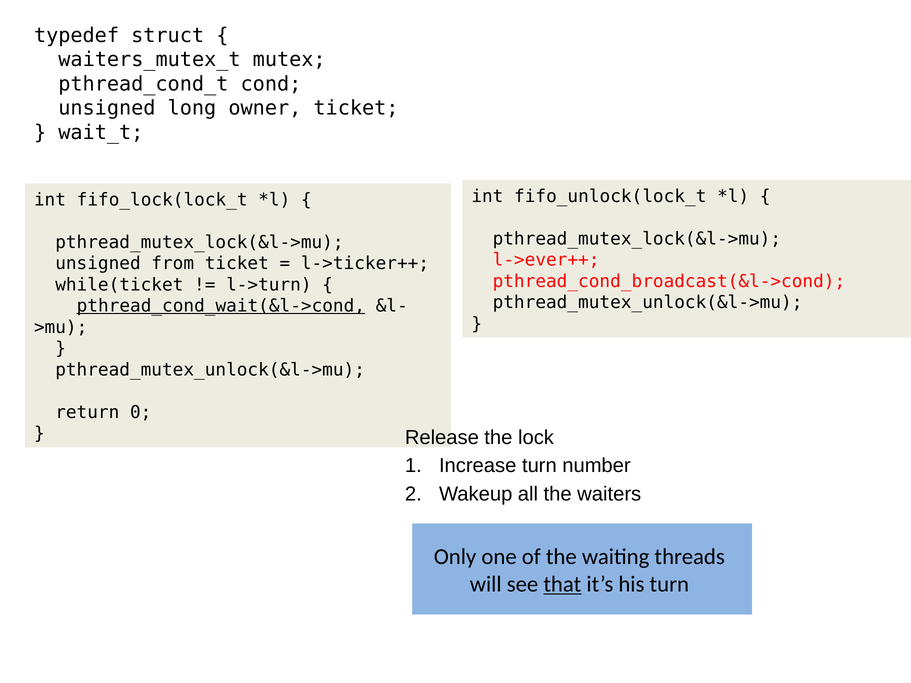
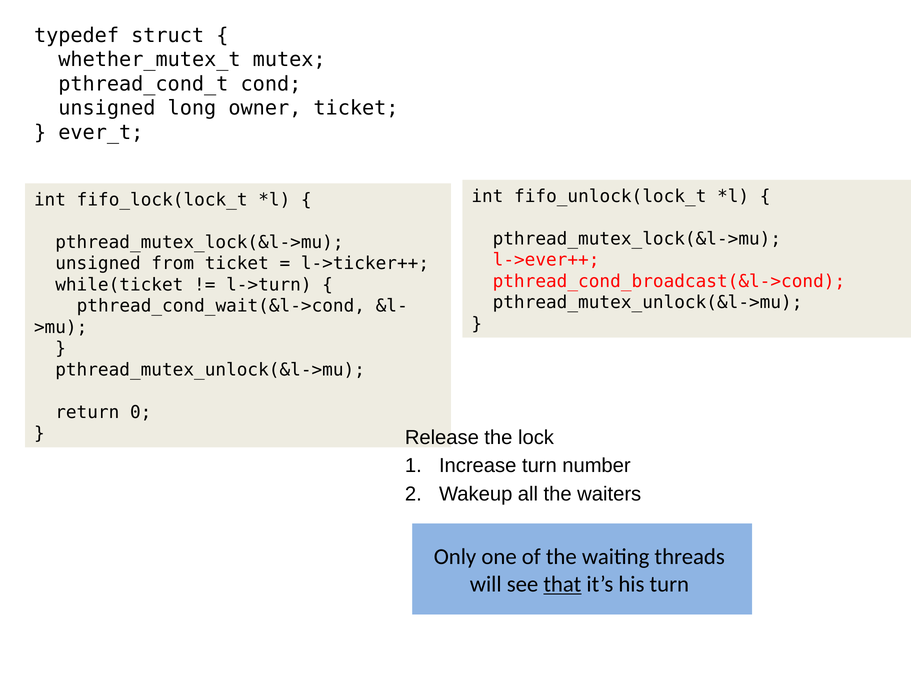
waiters_mutex_t: waiters_mutex_t -> whether_mutex_t (149, 60)
wait_t: wait_t -> ever_t (101, 133)
pthread_cond_wait(&l->cond underline: present -> none (221, 306)
